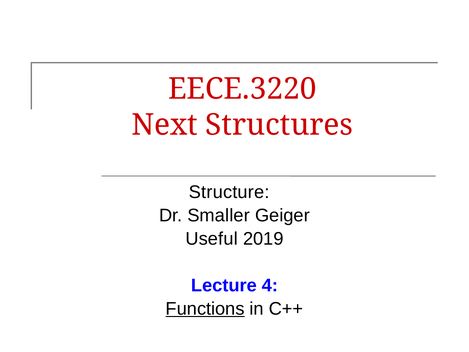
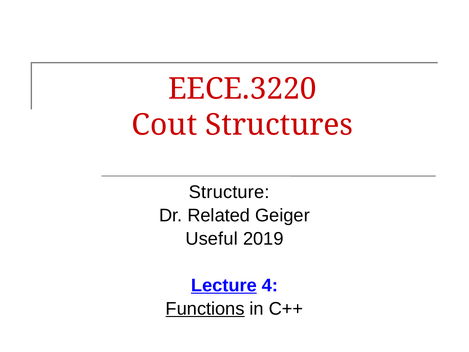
Next: Next -> Cout (164, 125)
Smaller: Smaller -> Related (219, 215)
Lecture underline: none -> present (224, 285)
